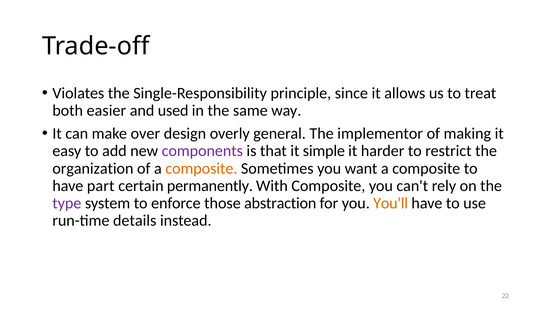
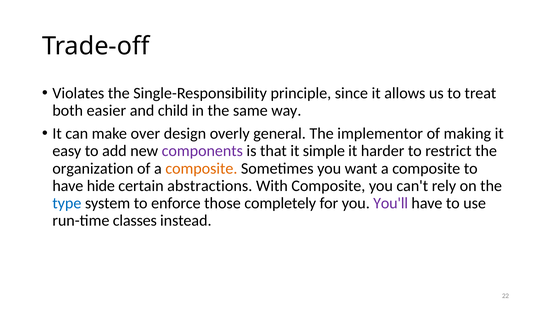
used: used -> child (173, 111)
part: part -> hide (101, 186)
permanently: permanently -> abstractions (210, 186)
type colour: purple -> blue (67, 203)
abstraction: abstraction -> completely (280, 203)
You'll colour: orange -> purple (391, 203)
details: details -> classes (135, 220)
